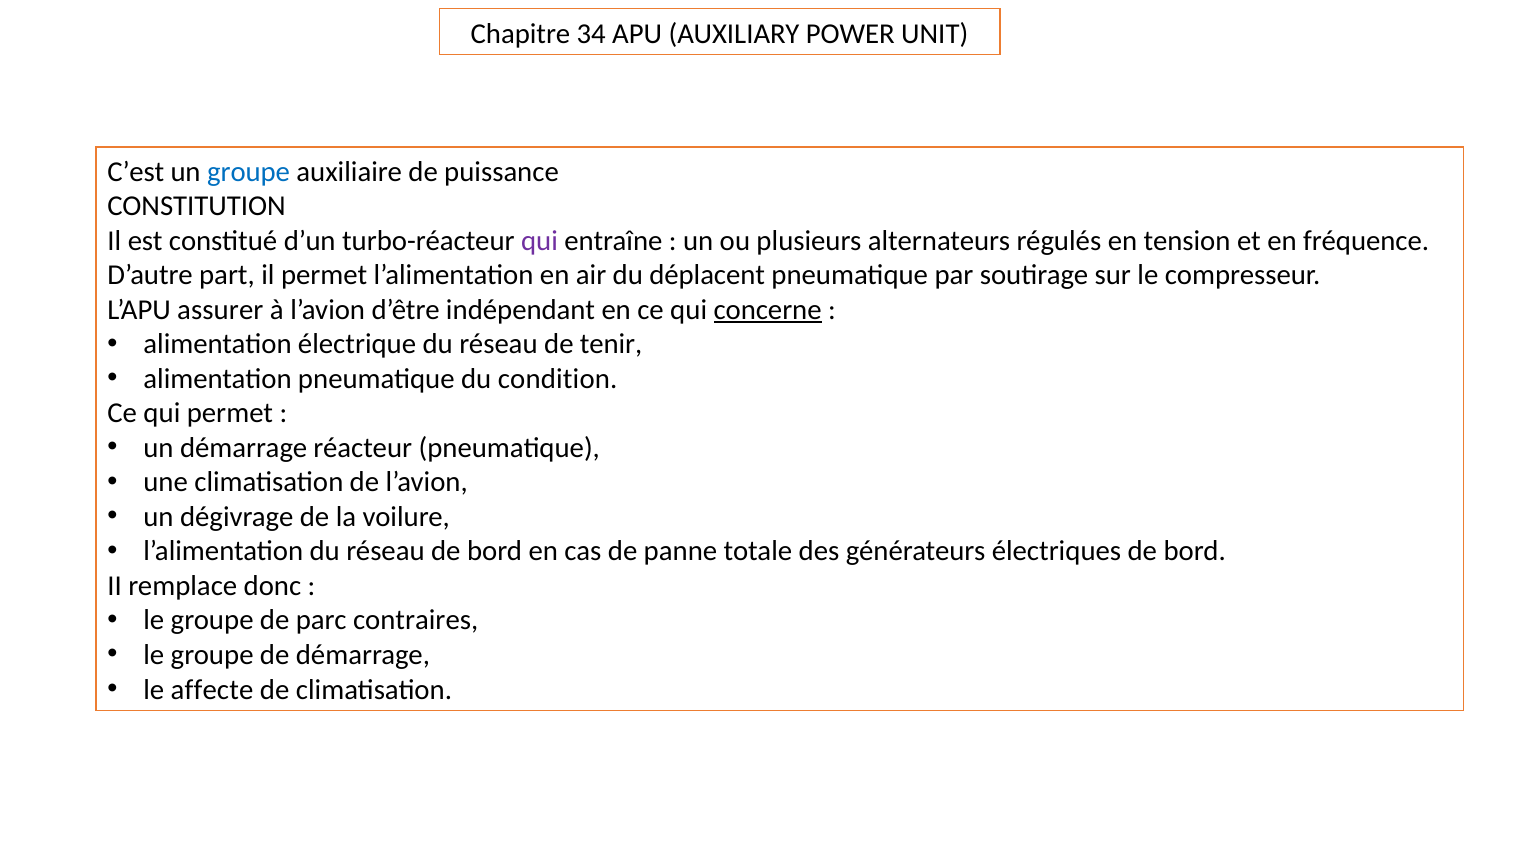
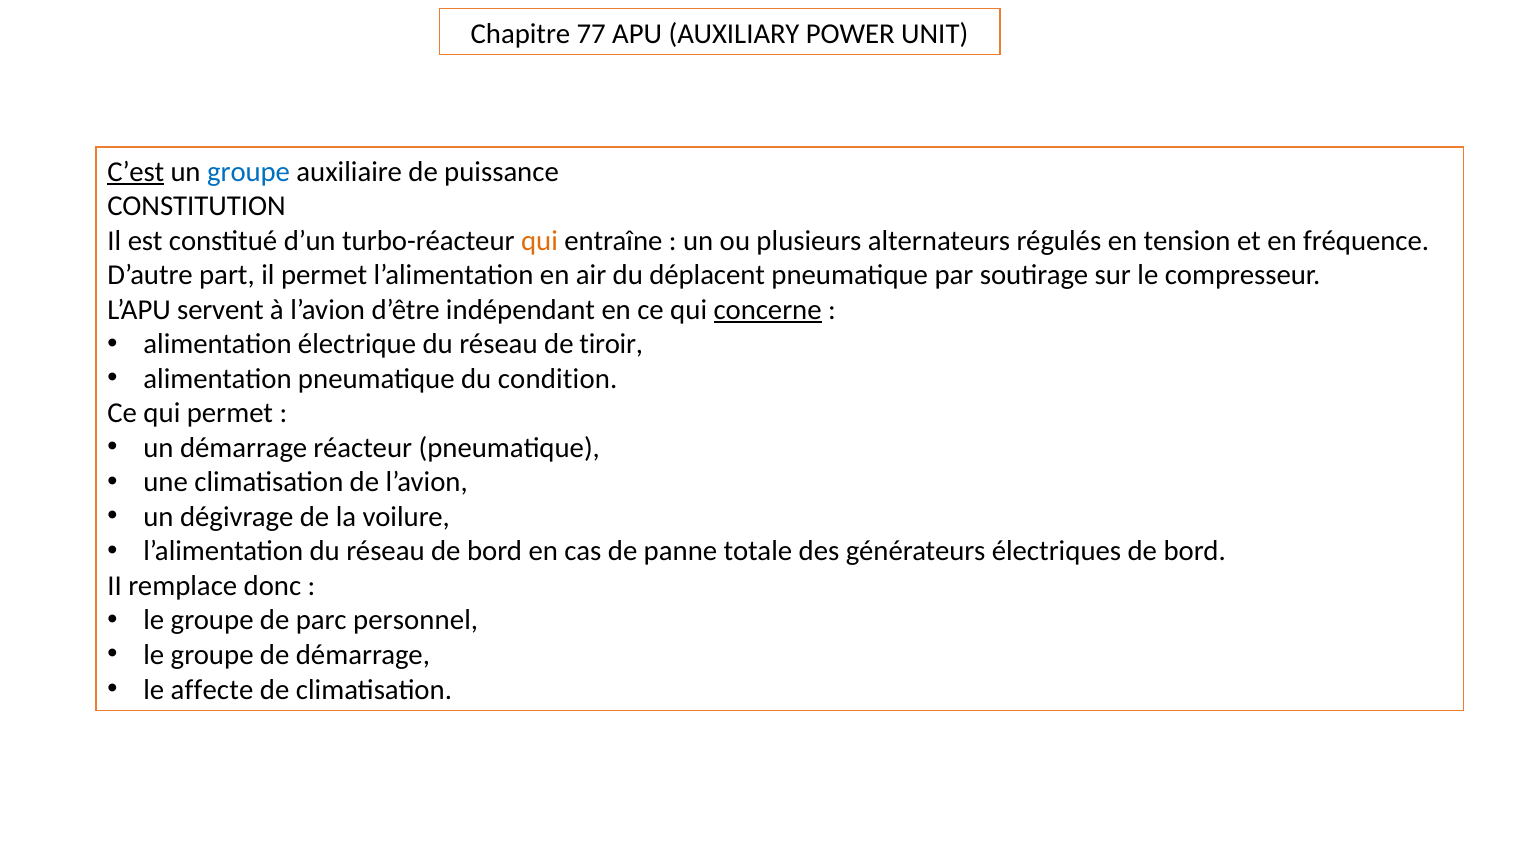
34: 34 -> 77 (591, 34)
C’est underline: none -> present (136, 172)
qui colour: purple -> orange (540, 241)
assurer: assurer -> servent (220, 310)
tenir: tenir -> tiroir (611, 344)
contraires: contraires -> personnel (416, 621)
